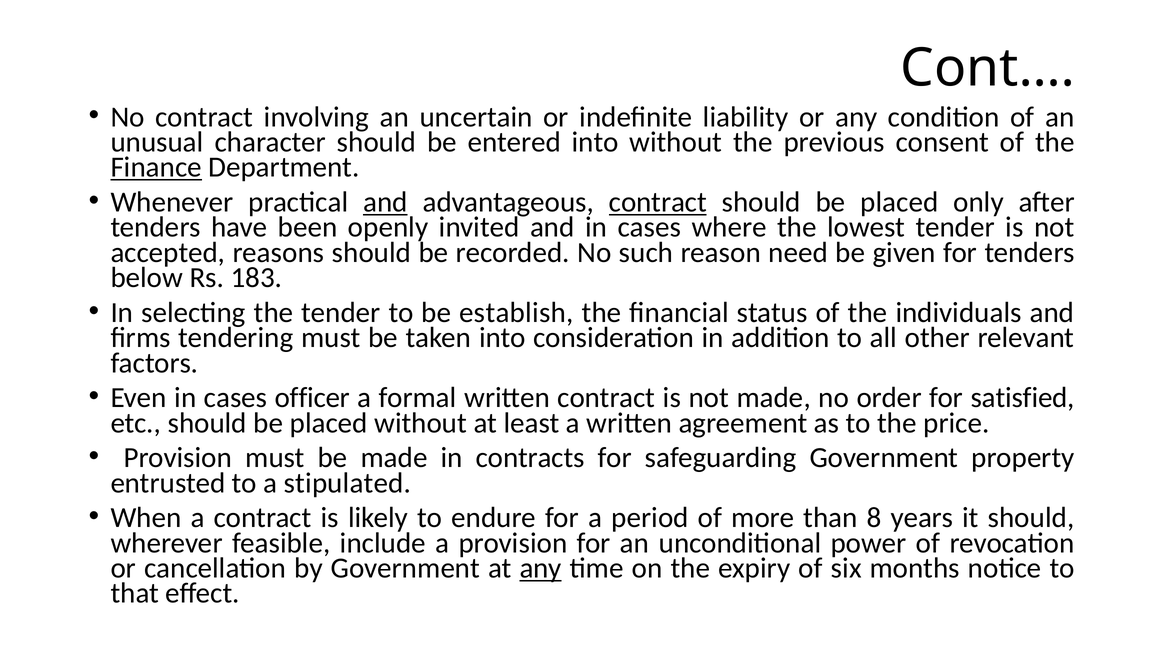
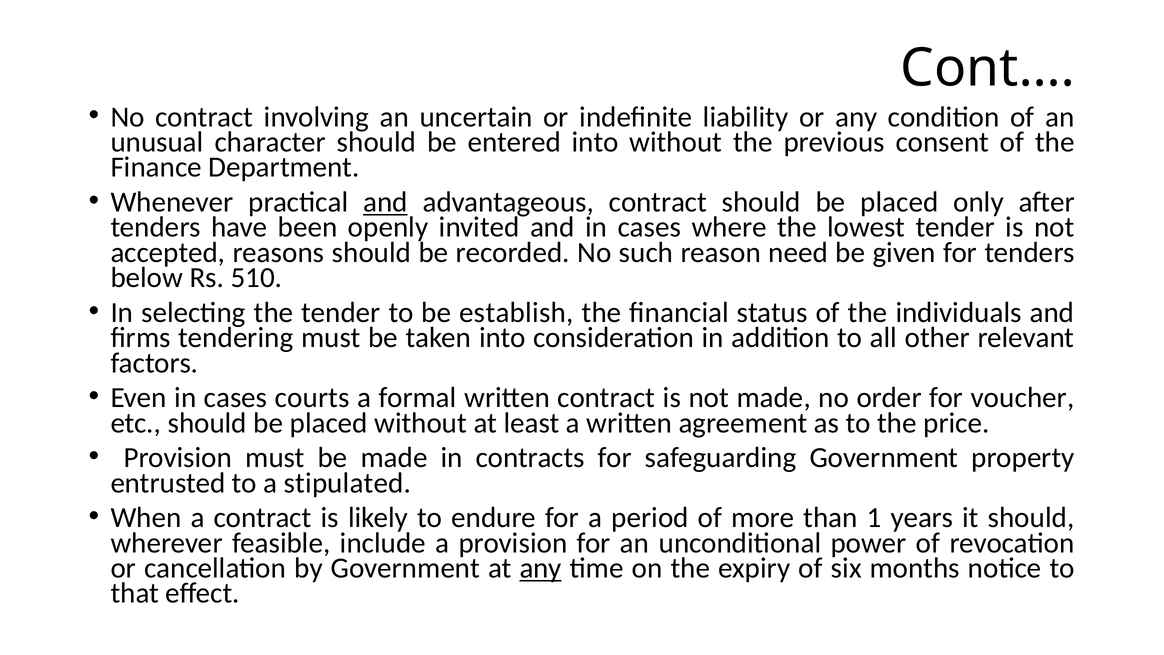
Finance underline: present -> none (156, 167)
contract underline: present -> none (658, 202)
183: 183 -> 510 (256, 278)
officer: officer -> courts (312, 398)
satisfied: satisfied -> voucher (1023, 398)
8: 8 -> 1 (874, 518)
